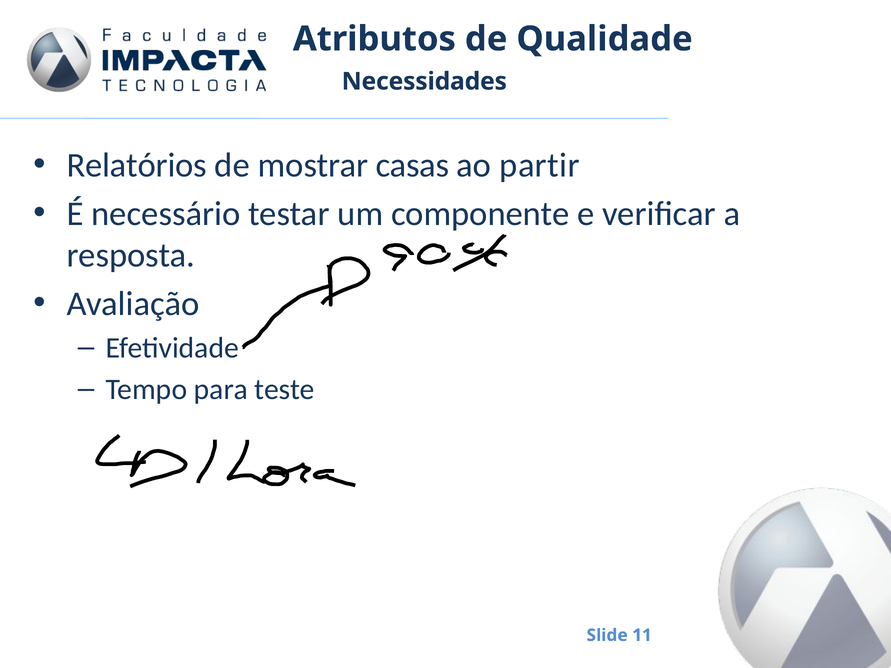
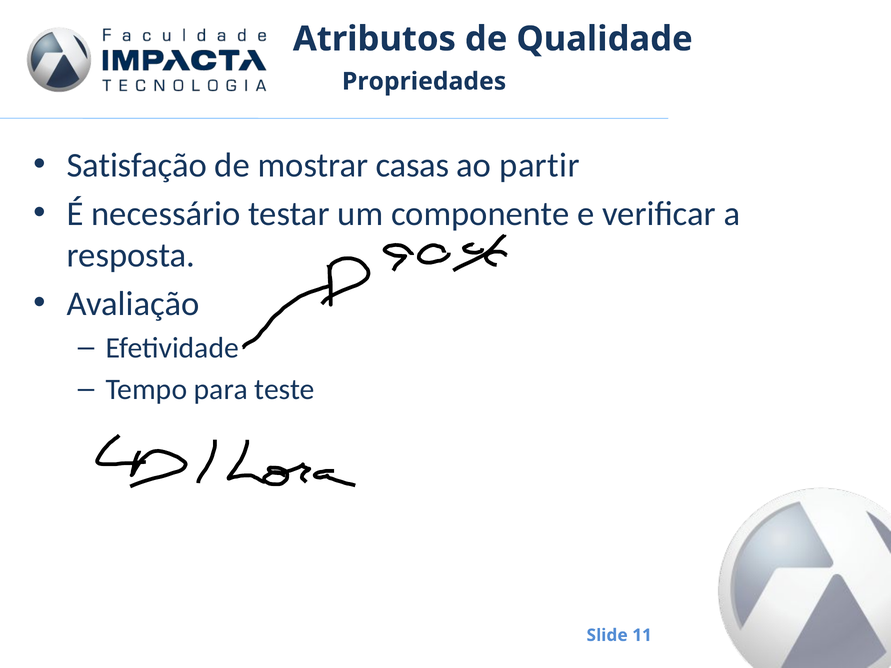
Necessidades: Necessidades -> Propriedades (424, 81)
Relatórios: Relatórios -> Satisfação (137, 165)
